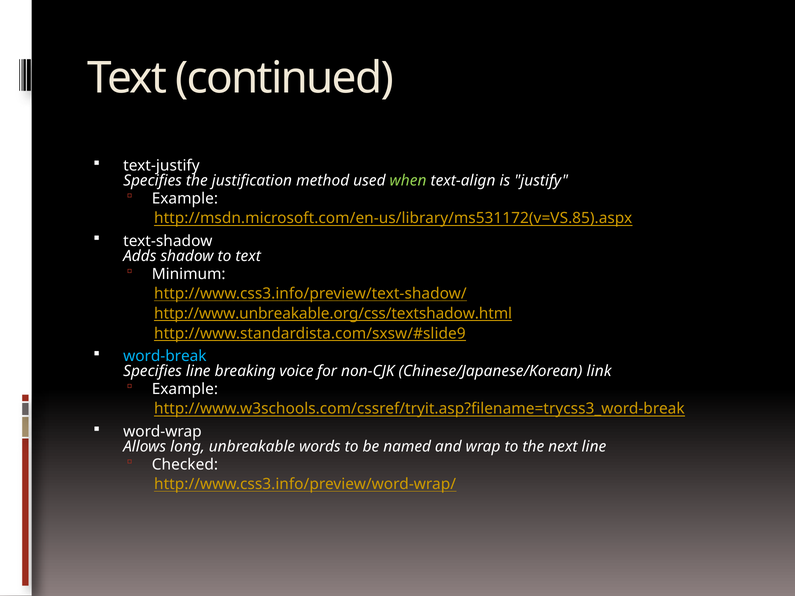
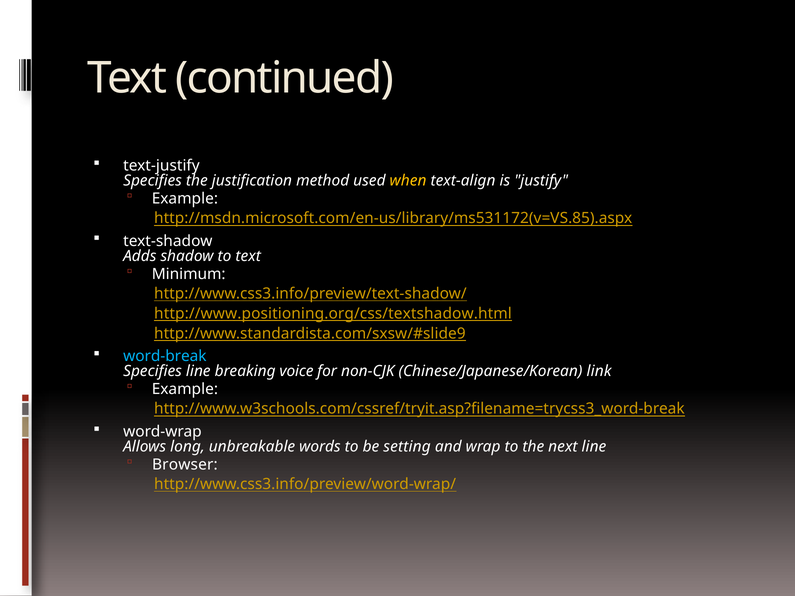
when colour: light green -> yellow (408, 181)
http://www.unbreakable.org/css/textshadow.html: http://www.unbreakable.org/css/textshadow.html -> http://www.positioning.org/css/textshadow.html (333, 314)
named: named -> setting (407, 447)
Checked: Checked -> Browser (185, 465)
